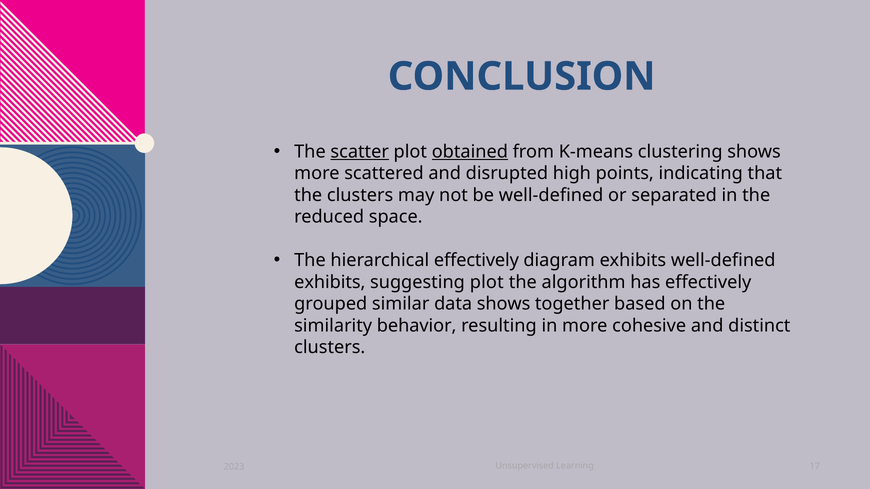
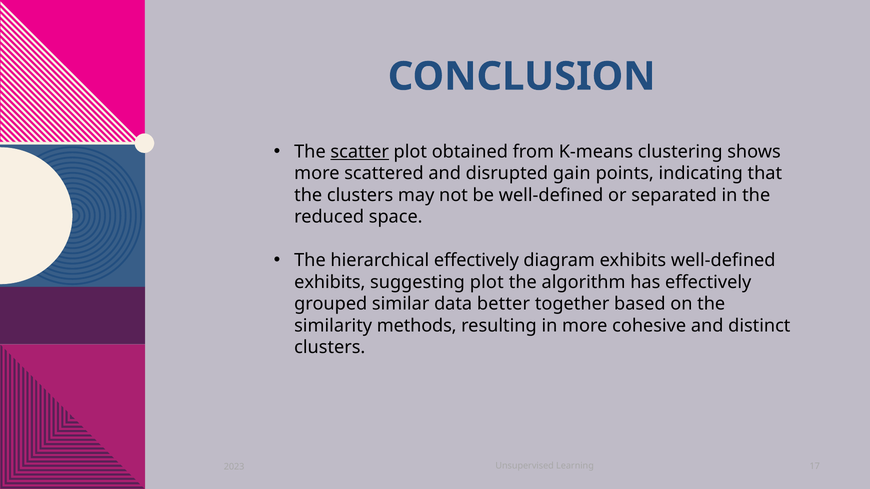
obtained underline: present -> none (470, 152)
high: high -> gain (572, 174)
data shows: shows -> better (503, 304)
behavior: behavior -> methods (417, 326)
